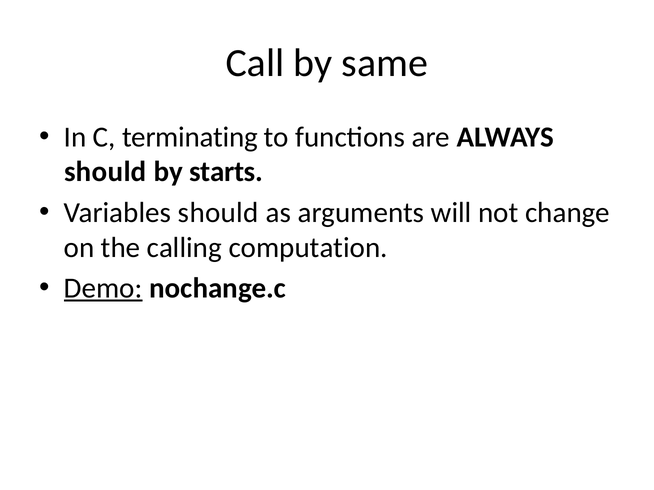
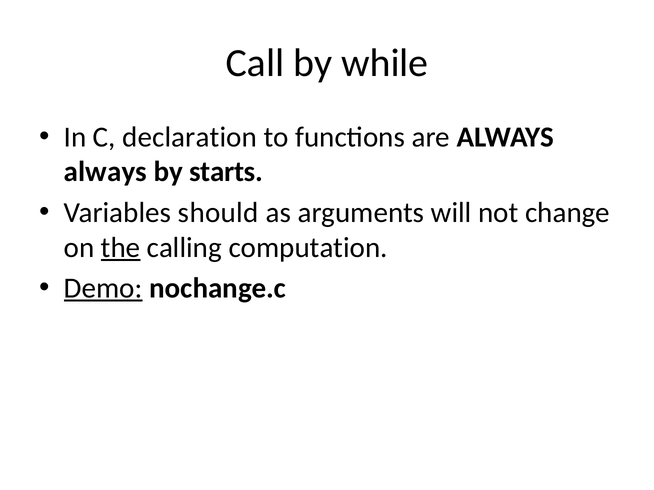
same: same -> while (385, 63)
terminating: terminating -> declaration (190, 137)
should: should -> always (105, 172)
the underline: none -> present (121, 248)
